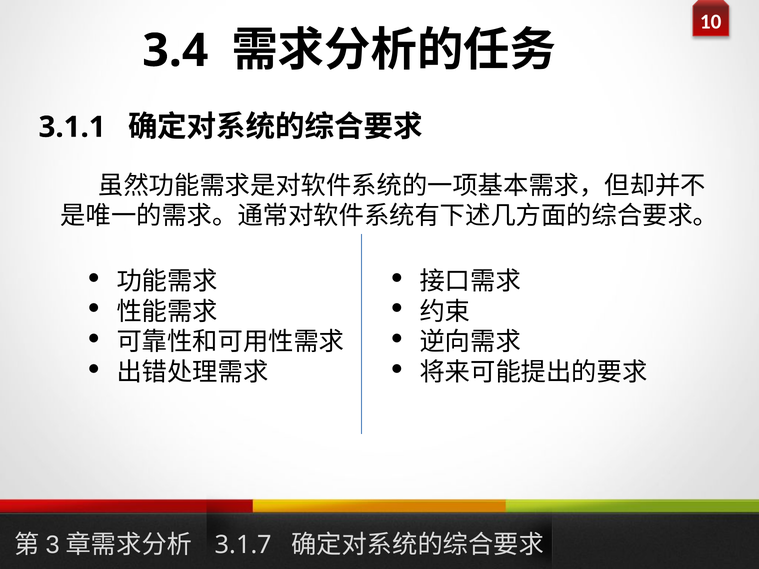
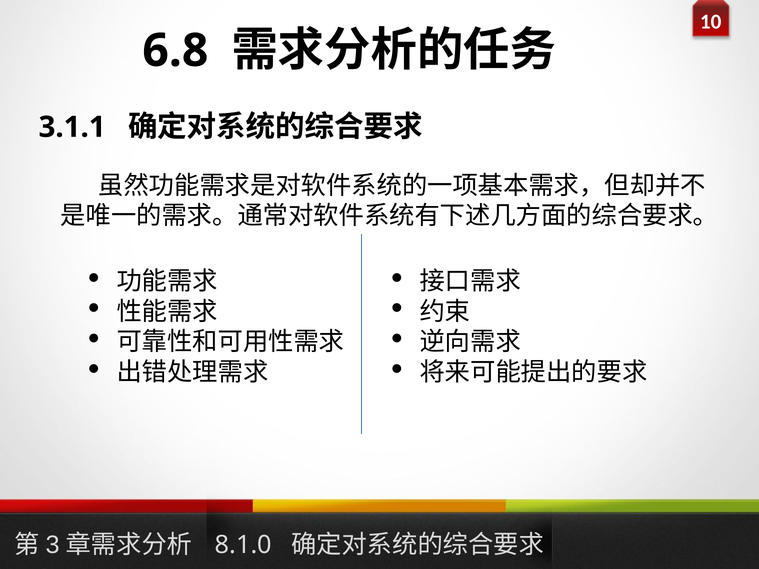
3.4: 3.4 -> 6.8 (175, 51)
3.1.7: 3.1.7 -> 8.1.0 (243, 545)
